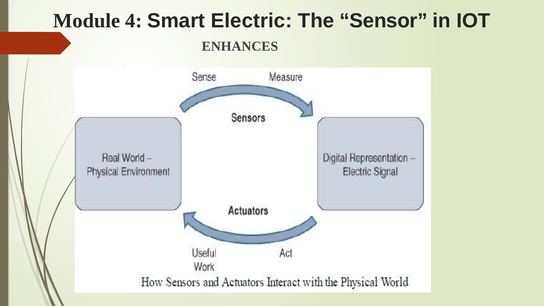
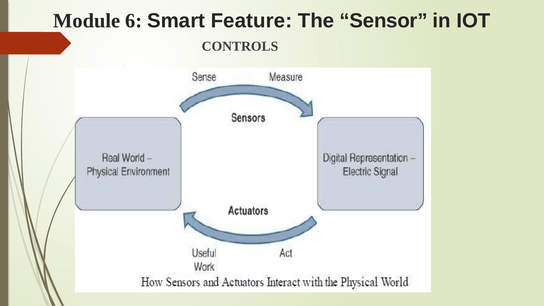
4: 4 -> 6 (134, 21)
Electric: Electric -> Feature (251, 21)
ENHANCES: ENHANCES -> CONTROLS (240, 46)
